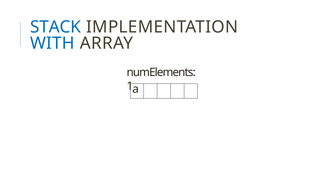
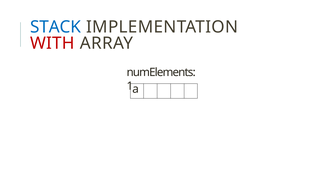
WITH colour: blue -> red (52, 43)
